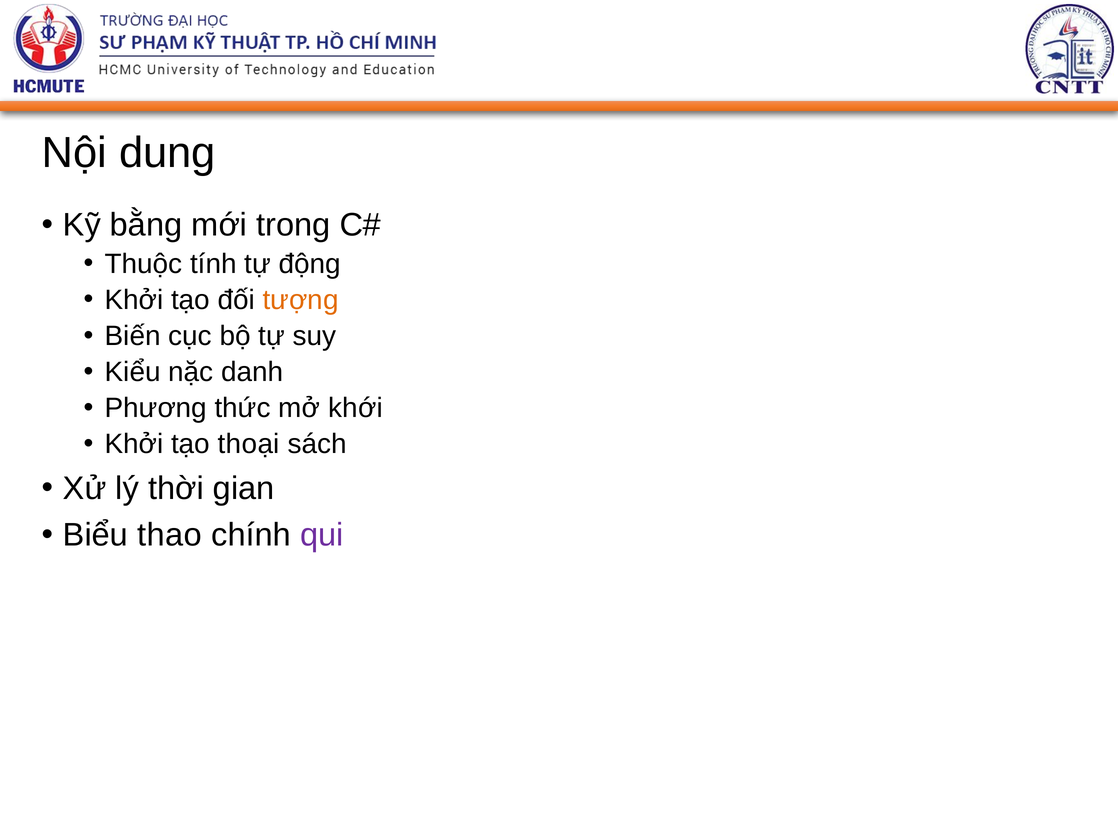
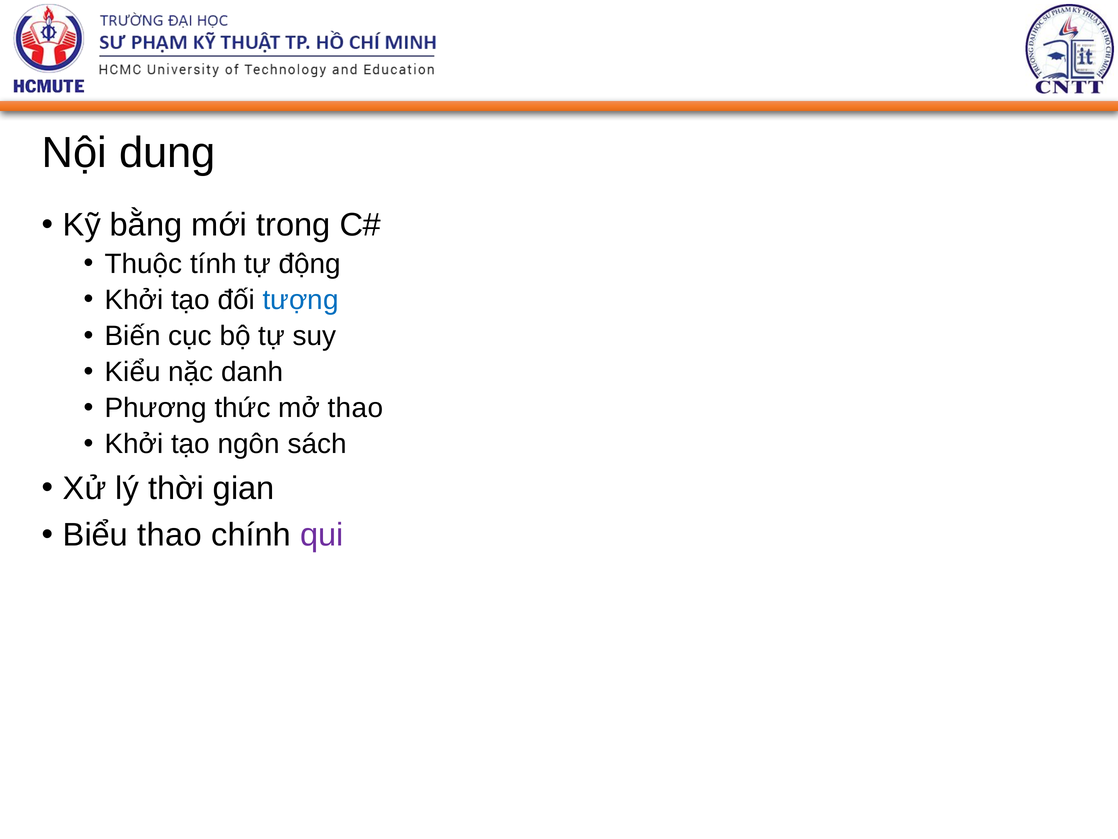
tượng colour: orange -> blue (301, 300)
mở khới: khới -> thao (355, 408)
thoại: thoại -> ngôn (249, 444)
